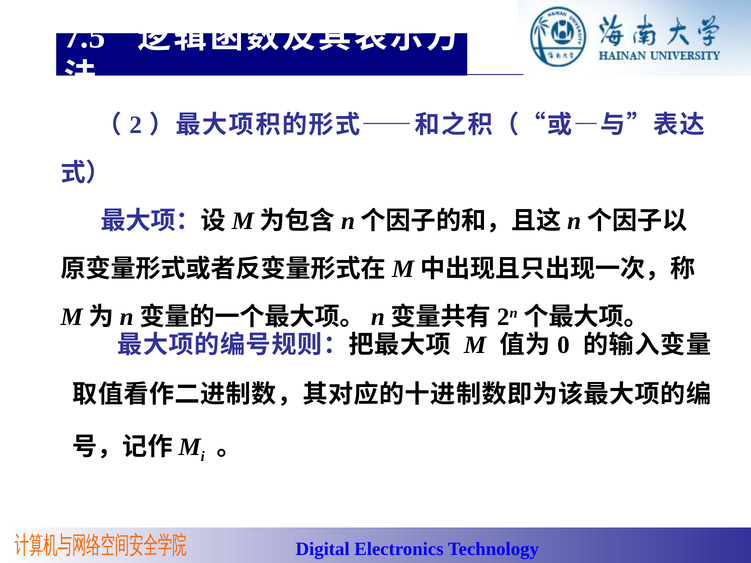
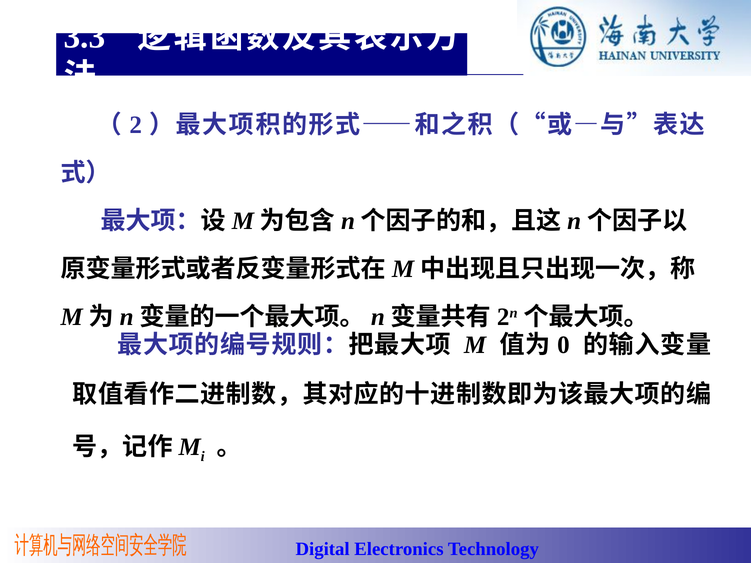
7.5: 7.5 -> 3.3 (84, 37)
